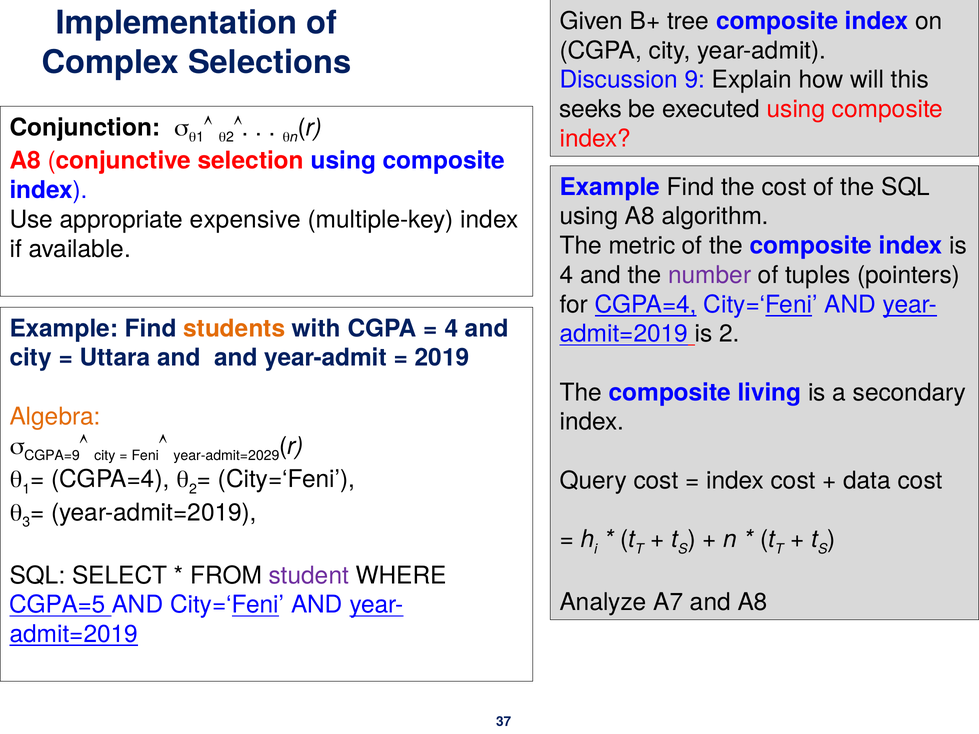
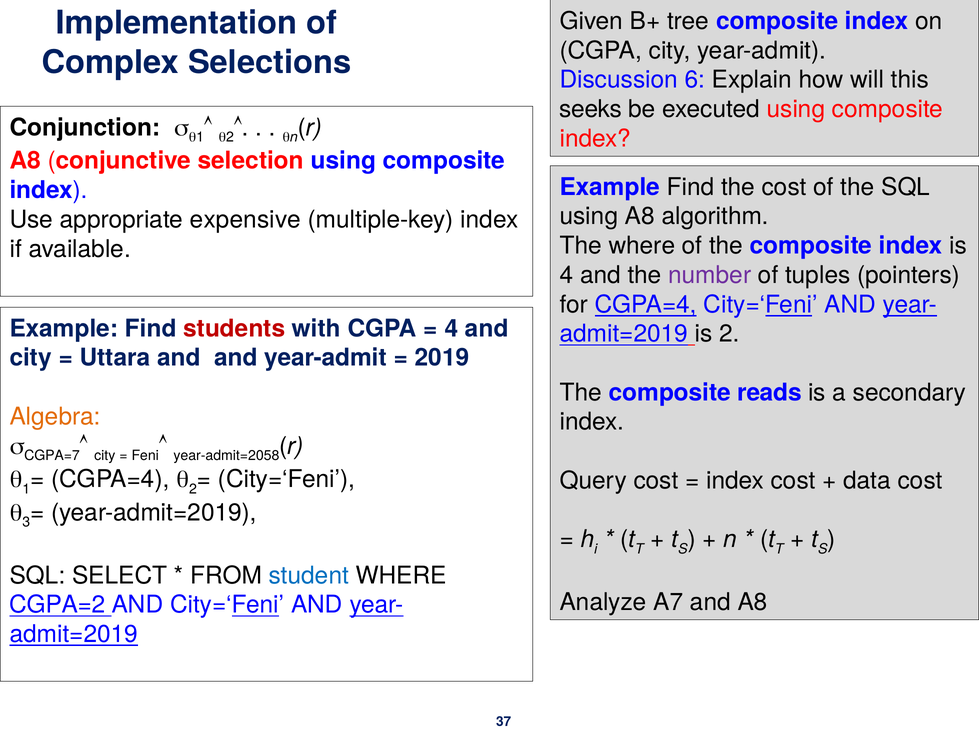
9: 9 -> 6 (695, 80)
The metric: metric -> where (642, 246)
students colour: orange -> red (234, 329)
living: living -> reads (769, 393)
CGPA=9: CGPA=9 -> CGPA=7 (52, 456)
year-admit=2029: year-admit=2029 -> year-admit=2058 (226, 456)
student colour: purple -> blue (309, 576)
CGPA=5: CGPA=5 -> CGPA=2 (57, 605)
